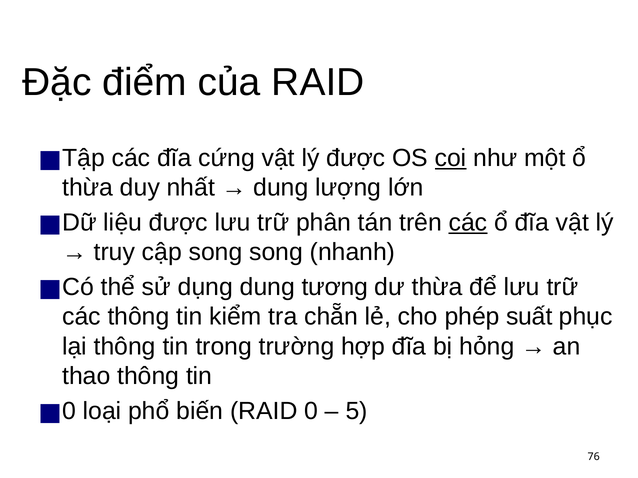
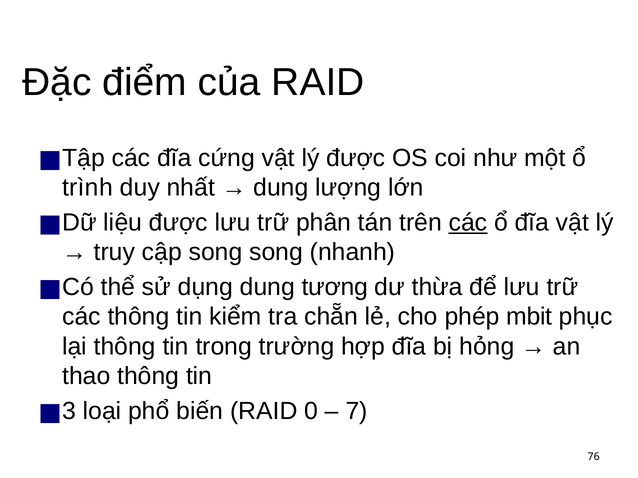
coi underline: present -> none (451, 158)
thừa: thừa -> trình (88, 188)
suất: suất -> mbit (529, 317)
0: 0 -> 3 (69, 411)
5: 5 -> 7 (357, 411)
